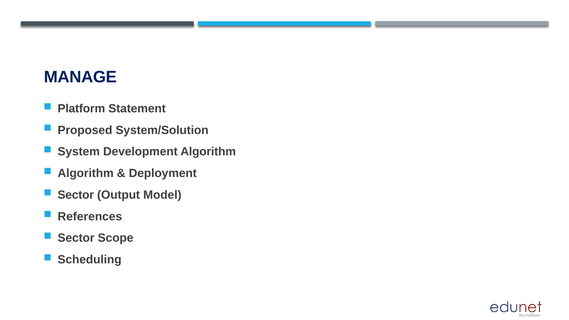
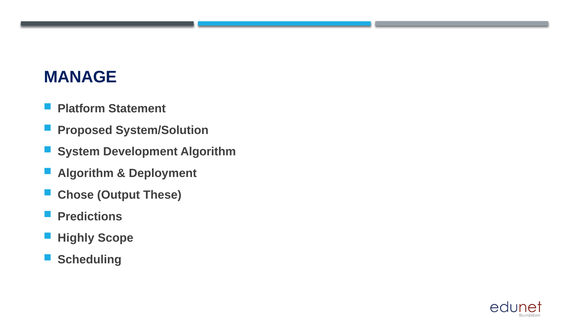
Sector: Sector -> Chose (76, 195)
Model: Model -> These (162, 195)
References: References -> Predictions (90, 216)
Sector: Sector -> Highly (76, 238)
